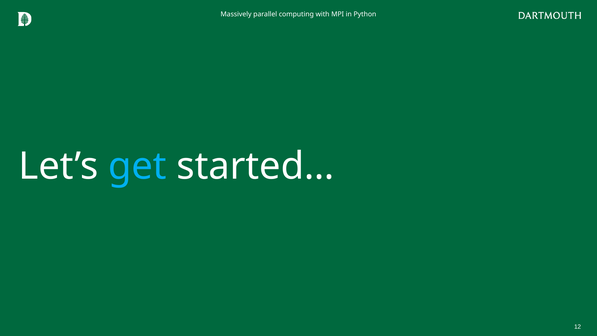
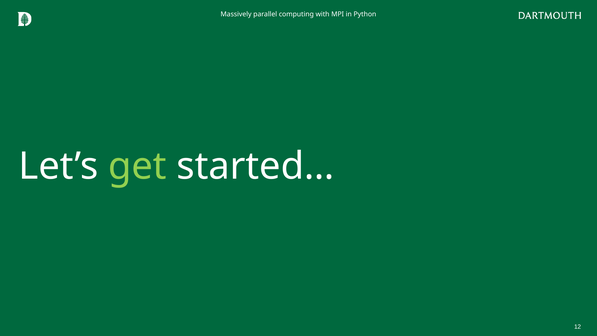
get colour: light blue -> light green (137, 166)
